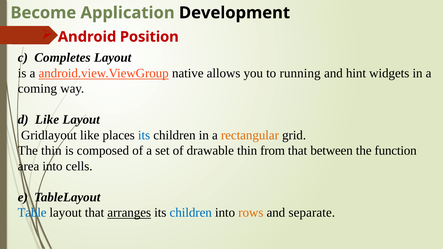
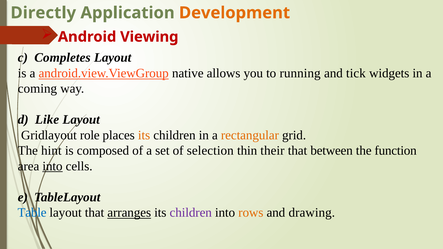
Become: Become -> Directly (43, 13)
Development colour: black -> orange (235, 13)
Position: Position -> Viewing (149, 37)
hint: hint -> tick (356, 73)
Gridlayout like: like -> role (90, 135)
its colour: blue -> orange (144, 135)
The thin: thin -> hint (51, 151)
drawable: drawable -> selection (210, 151)
from: from -> their (272, 151)
into underline: none -> present (53, 166)
children colour: blue -> purple (191, 213)
separate: separate -> drawing (312, 213)
